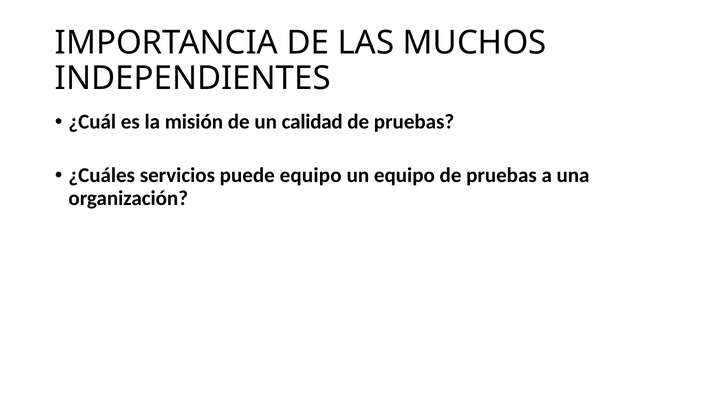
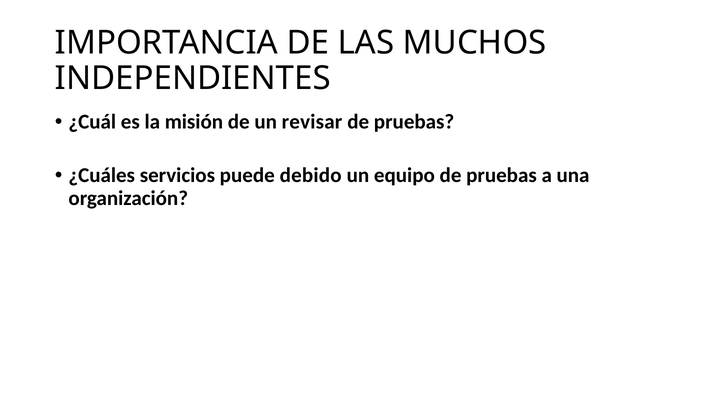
calidad: calidad -> revisar (312, 122)
puede equipo: equipo -> debido (311, 175)
